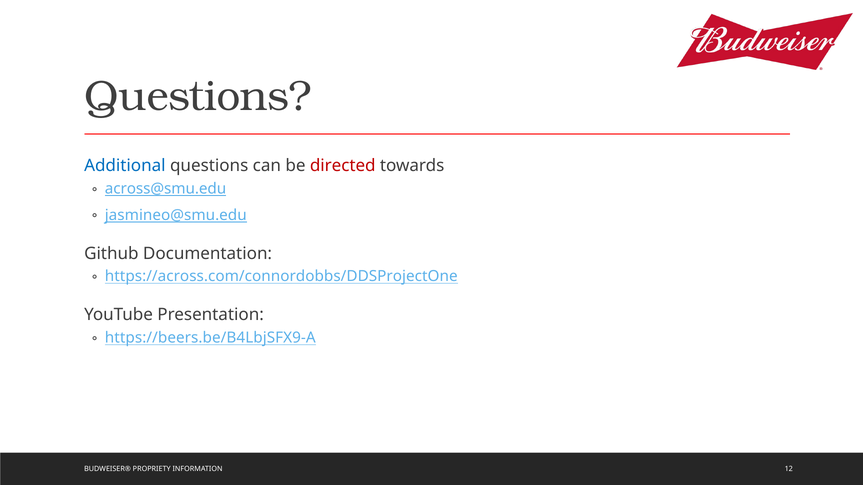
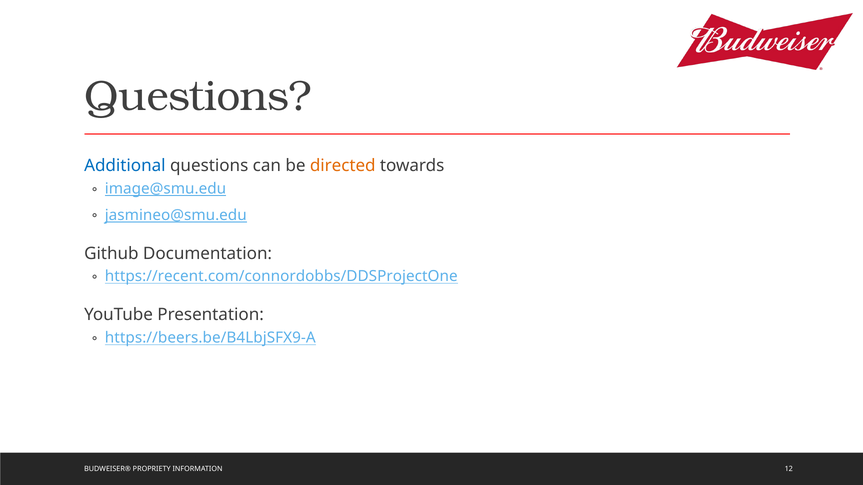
directed colour: red -> orange (343, 166)
across@smu.edu: across@smu.edu -> image@smu.edu (165, 189)
https://across.com/connordobbs/DDSProjectOne: https://across.com/connordobbs/DDSProjectOne -> https://recent.com/connordobbs/DDSProjectOne (281, 277)
